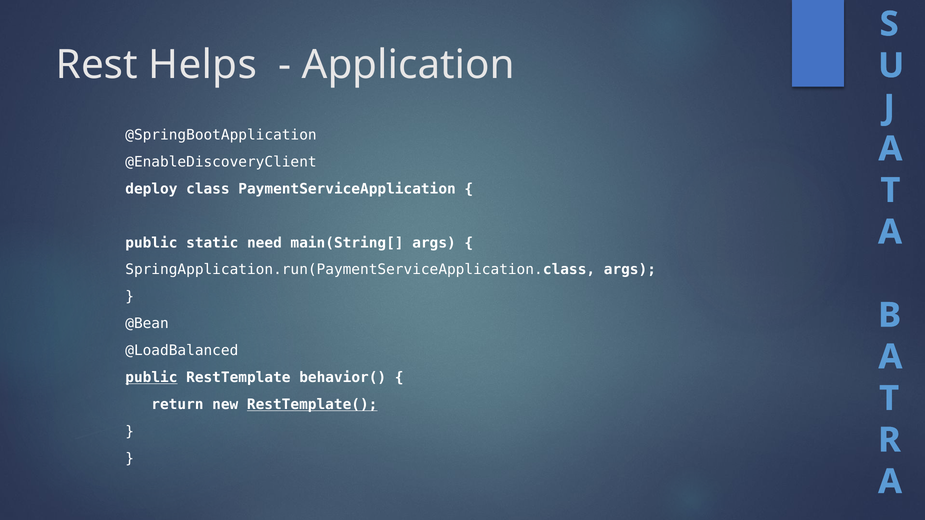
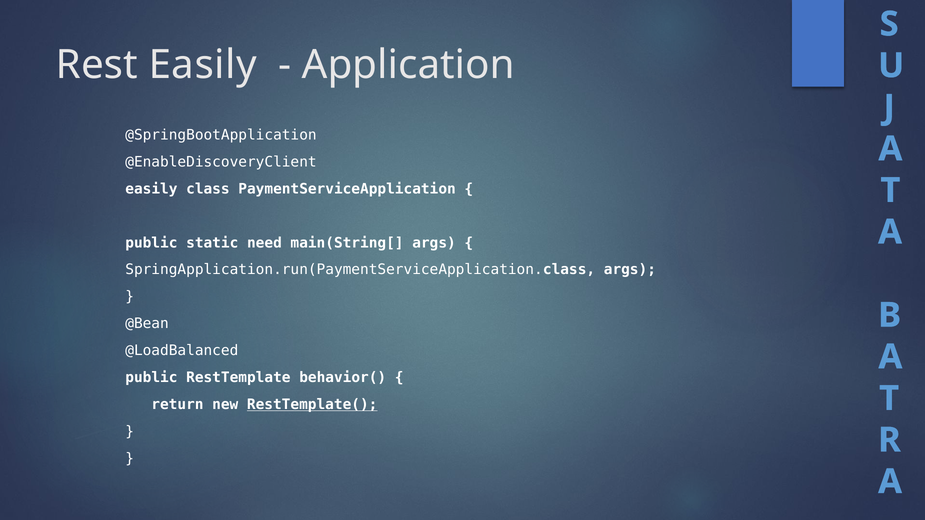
Rest Helps: Helps -> Easily (203, 65)
deploy: deploy -> easily (151, 189)
public underline: present -> none (151, 378)
